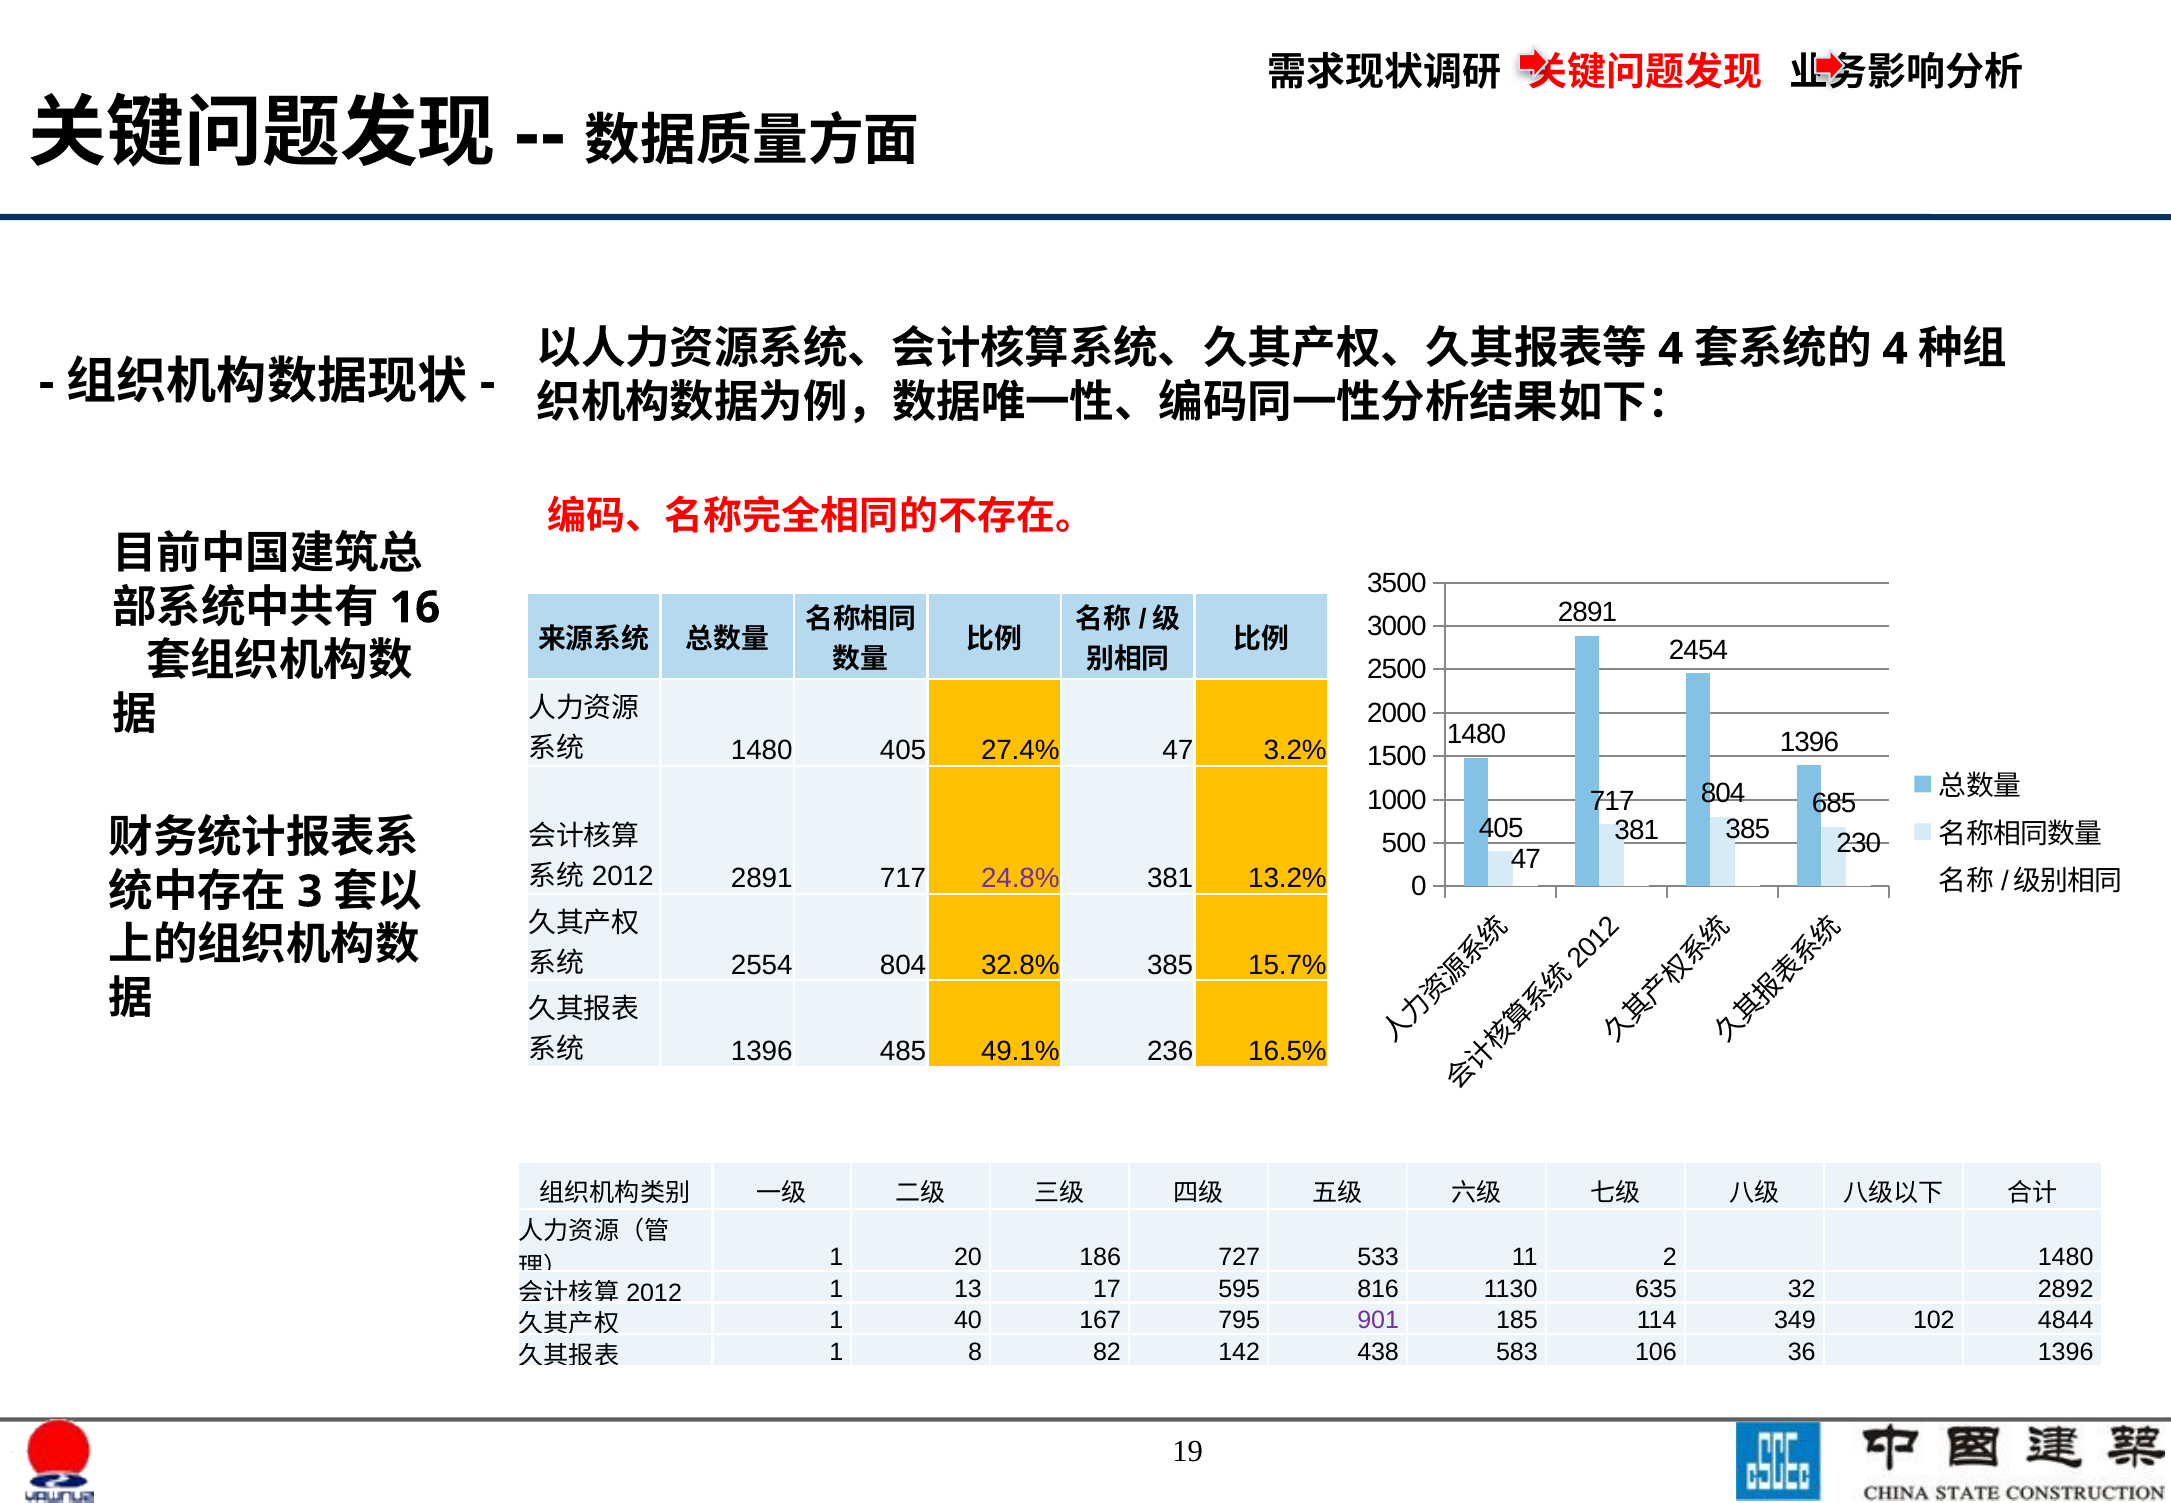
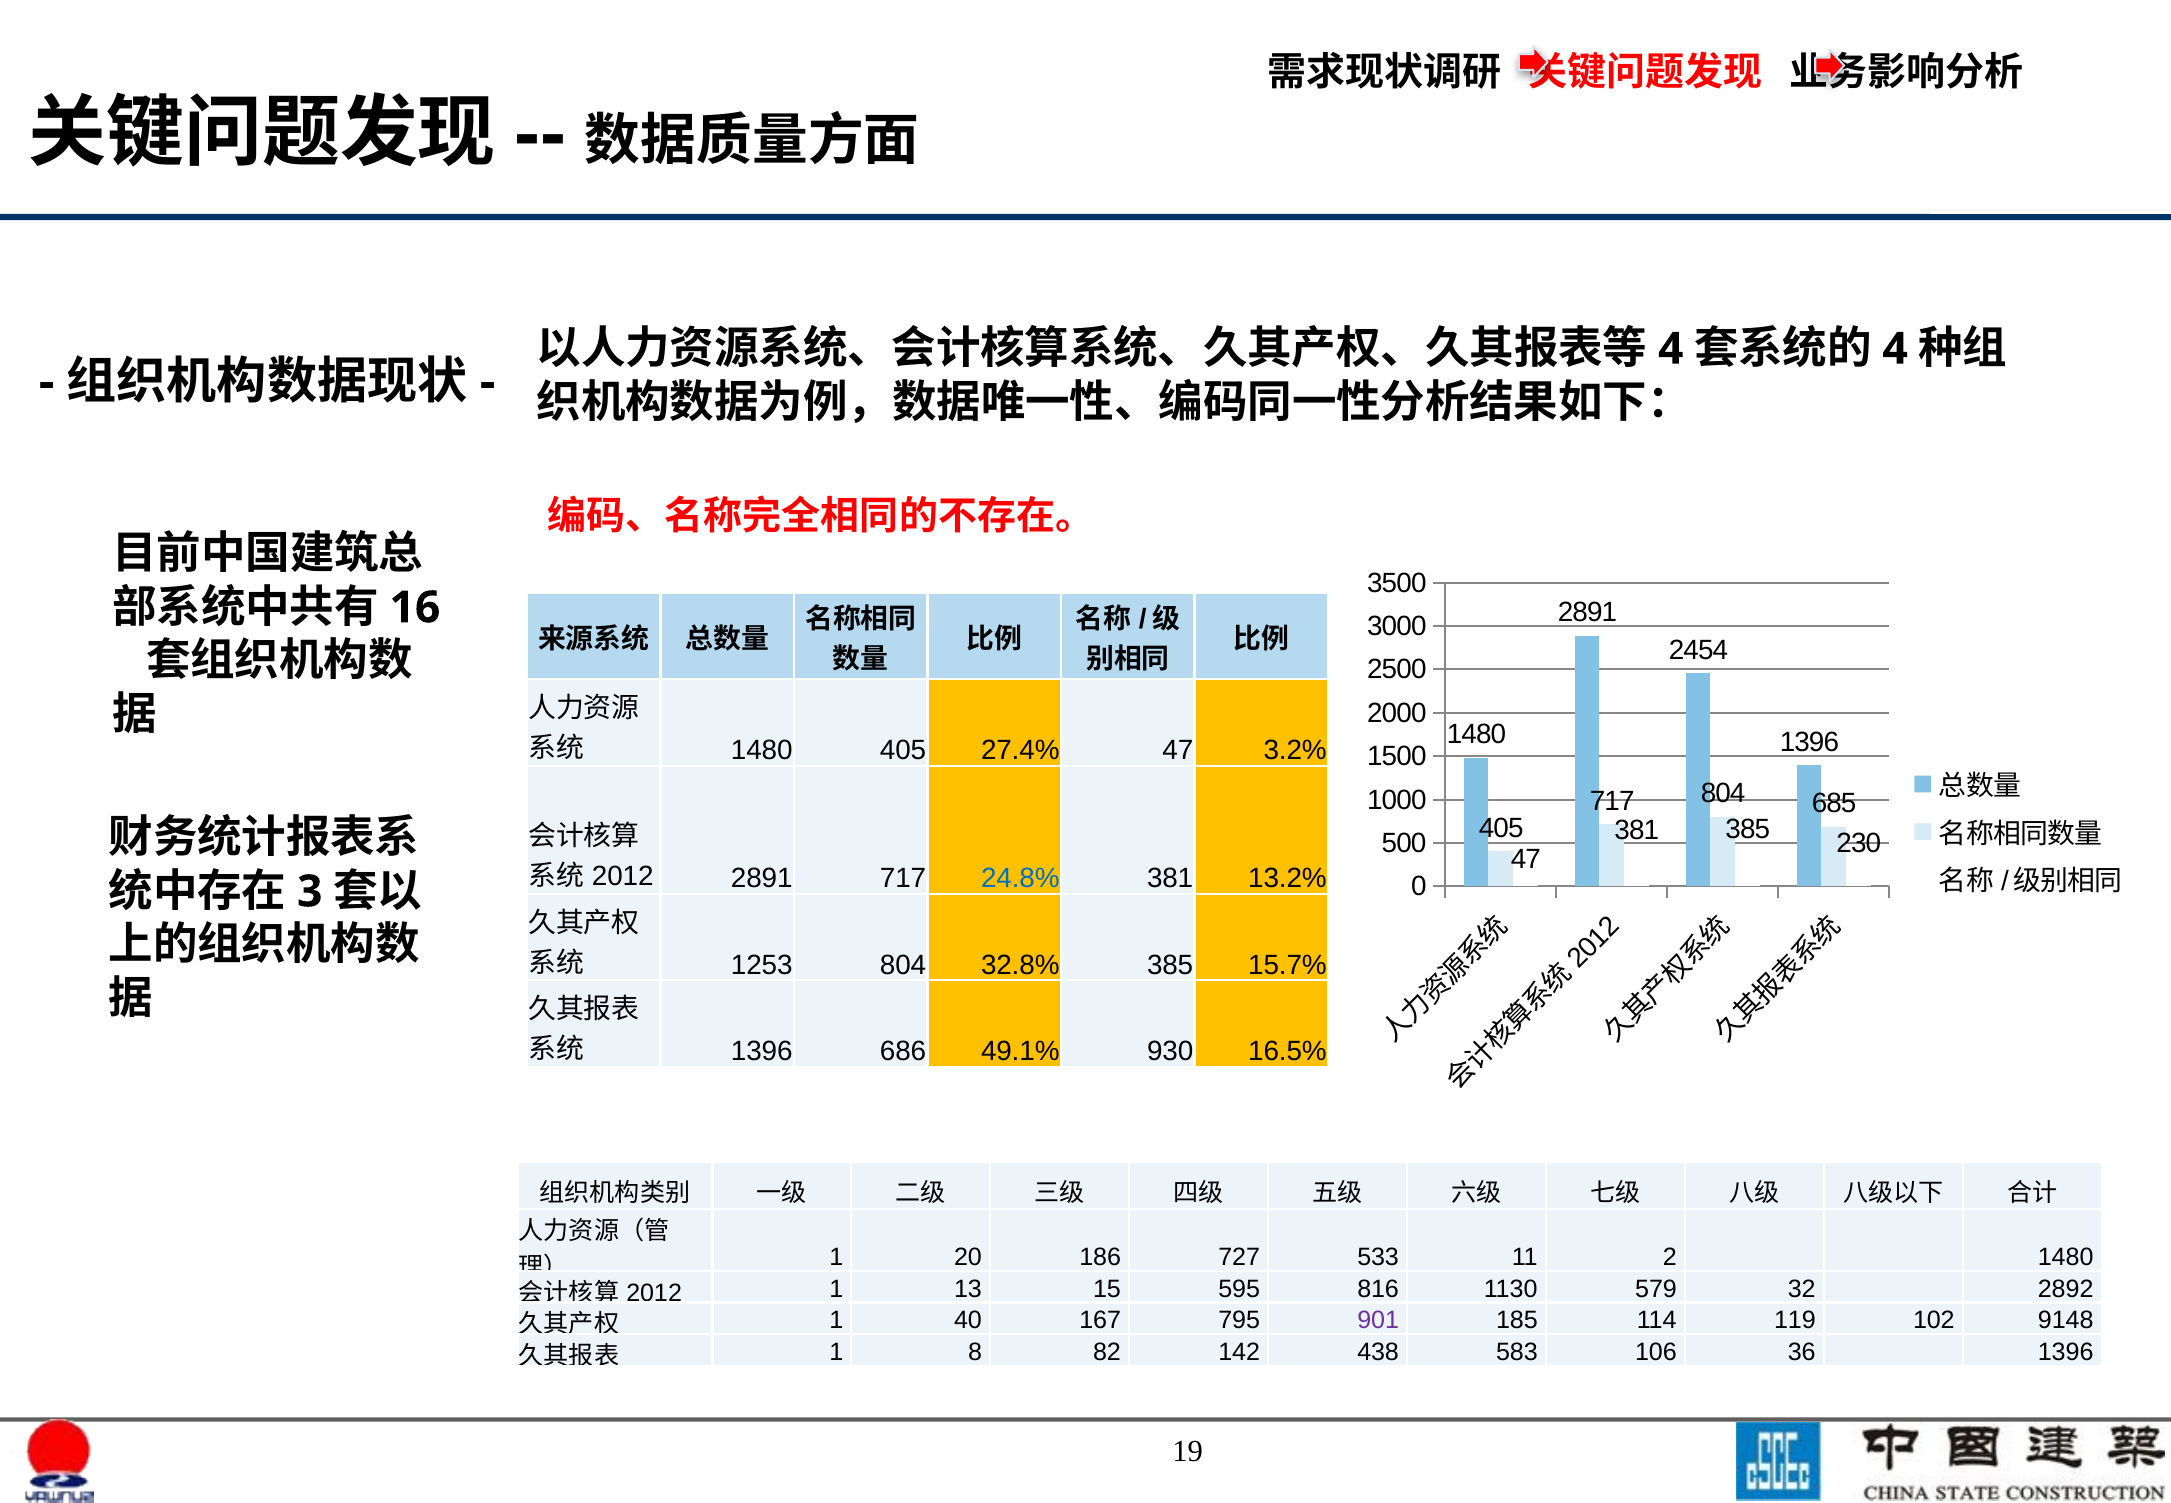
24.8% colour: purple -> blue (1020, 879)
2554: 2554 -> 1253 (762, 965)
485: 485 -> 686 (903, 1052)
236: 236 -> 930 (1170, 1052)
17: 17 -> 15 (1107, 1289)
635: 635 -> 579 (1656, 1289)
349: 349 -> 119 (1795, 1320)
4844: 4844 -> 9148 (2066, 1320)
